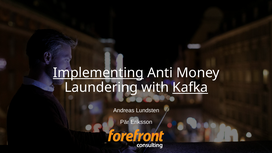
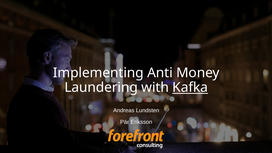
Implementing underline: present -> none (98, 73)
